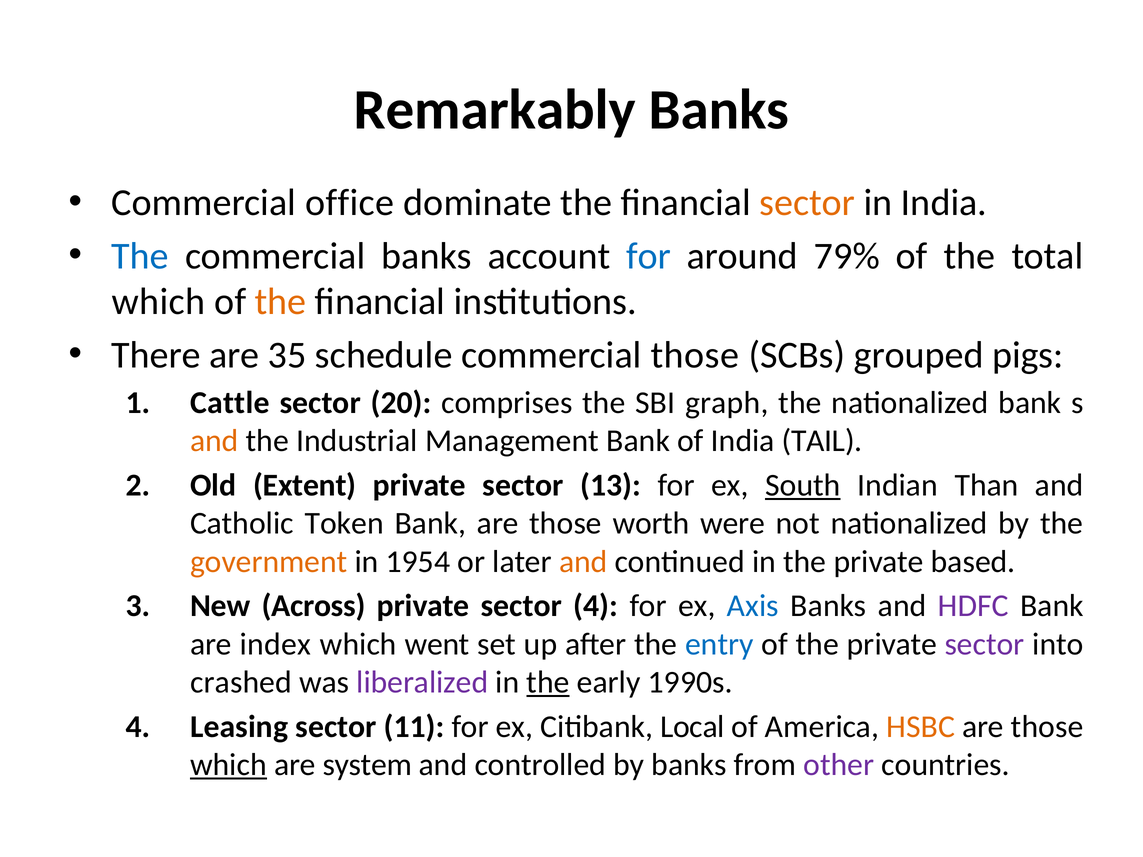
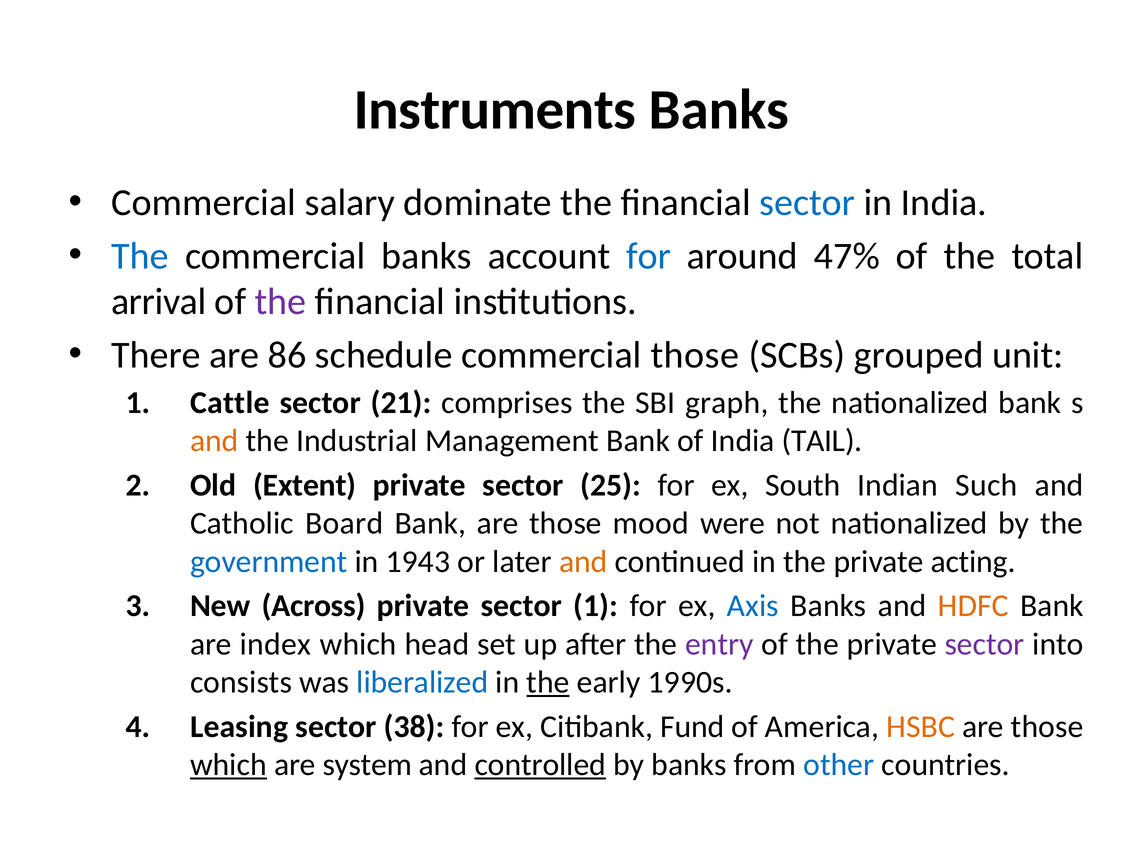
Remarkably: Remarkably -> Instruments (495, 110)
office: office -> salary (350, 203)
sector colour: orange -> blue (807, 203)
79%: 79% -> 47% (847, 256)
which: which -> arrival (159, 302)
the colour: orange -> purple (281, 302)
35: 35 -> 86 (287, 355)
pigs: pigs -> unit (1028, 355)
20: 20 -> 21 (401, 403)
13: 13 -> 25 (611, 485)
South underline: present -> none (803, 485)
Than: Than -> Such (986, 485)
Token: Token -> Board (344, 524)
worth: worth -> mood (651, 524)
government colour: orange -> blue (269, 562)
1954: 1954 -> 1943 (418, 562)
based: based -> acting (973, 562)
sector 4: 4 -> 1 (596, 606)
HDFC colour: purple -> orange (973, 606)
went: went -> head (437, 644)
entry colour: blue -> purple (719, 644)
crashed: crashed -> consists (241, 682)
liberalized colour: purple -> blue (422, 682)
11: 11 -> 38 (414, 727)
Local: Local -> Fund (692, 727)
controlled underline: none -> present (540, 765)
other colour: purple -> blue (839, 765)
